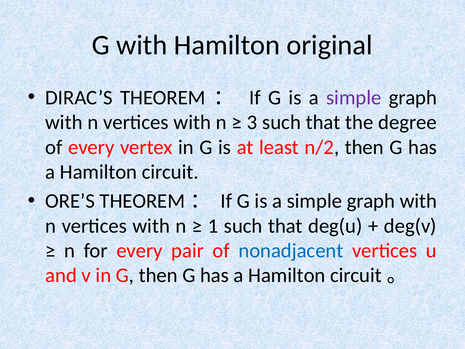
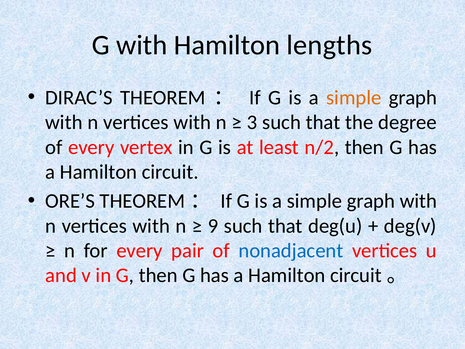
original: original -> lengths (329, 45)
simple colour: purple -> orange (354, 98)
1: 1 -> 9 (213, 226)
